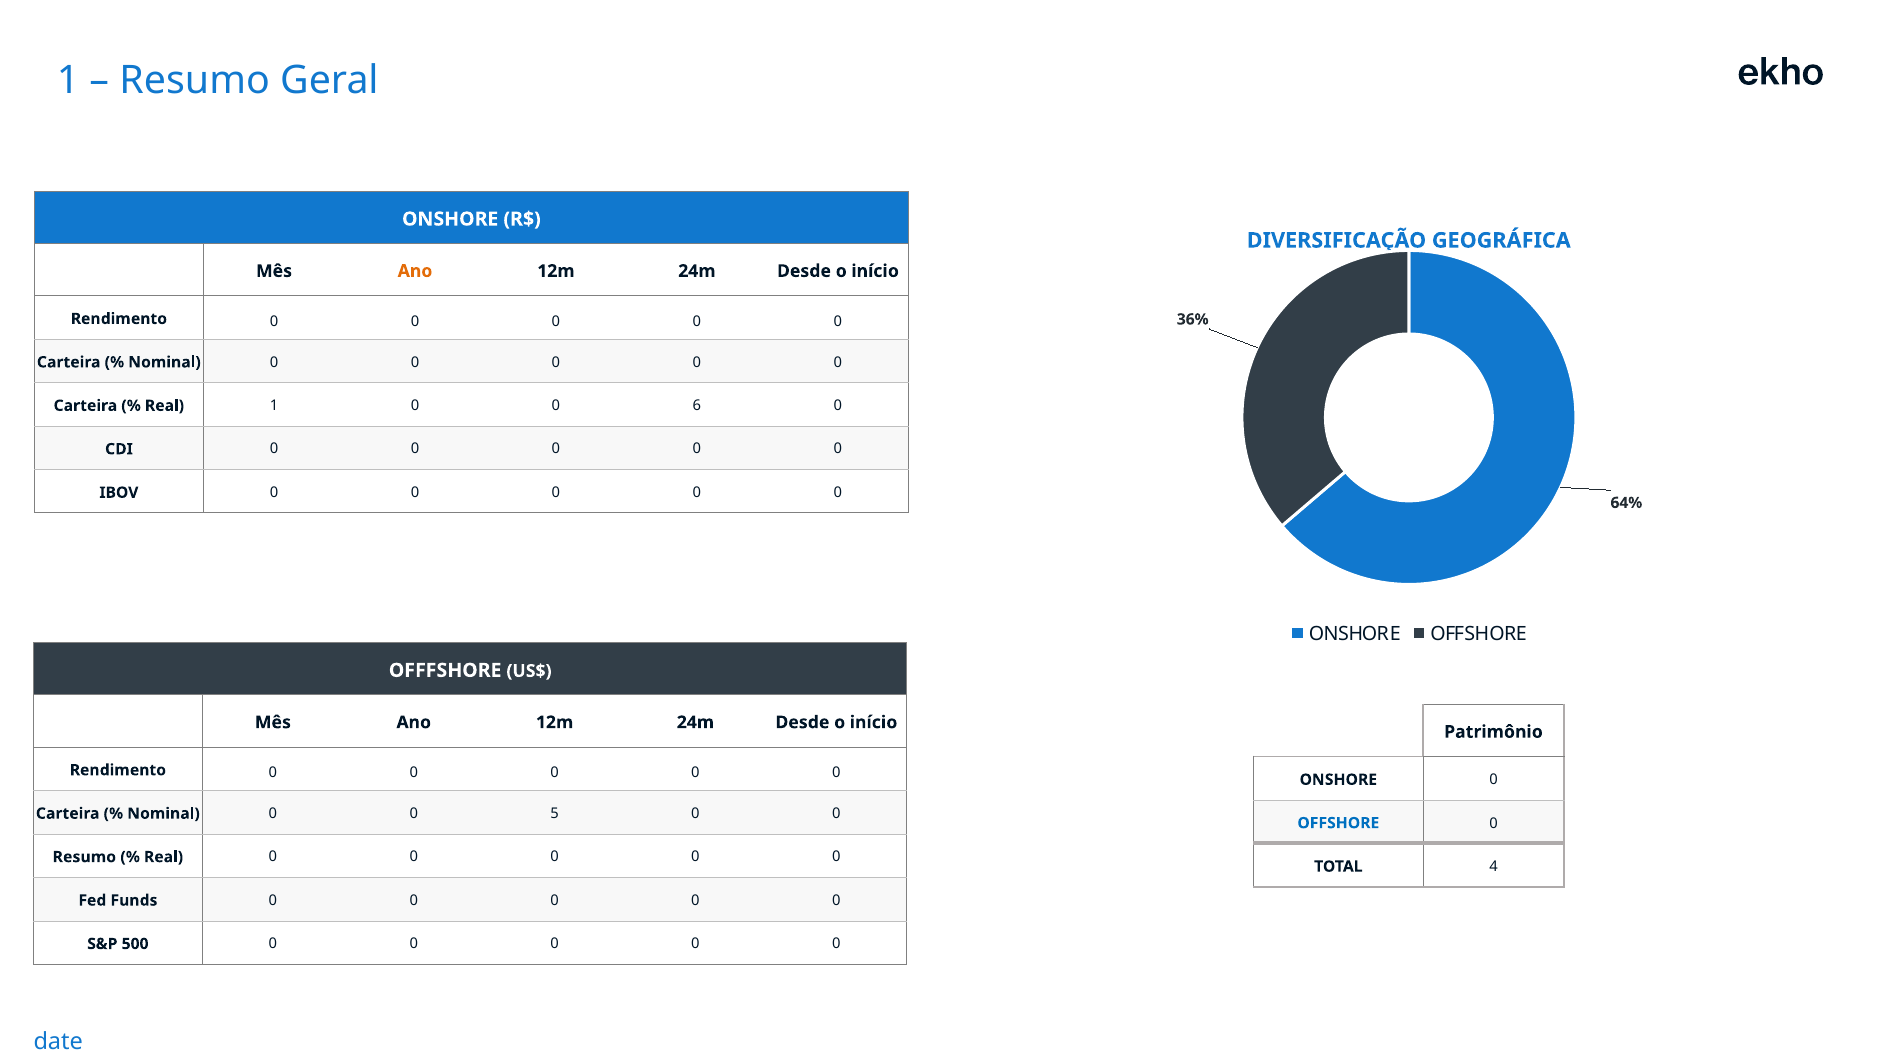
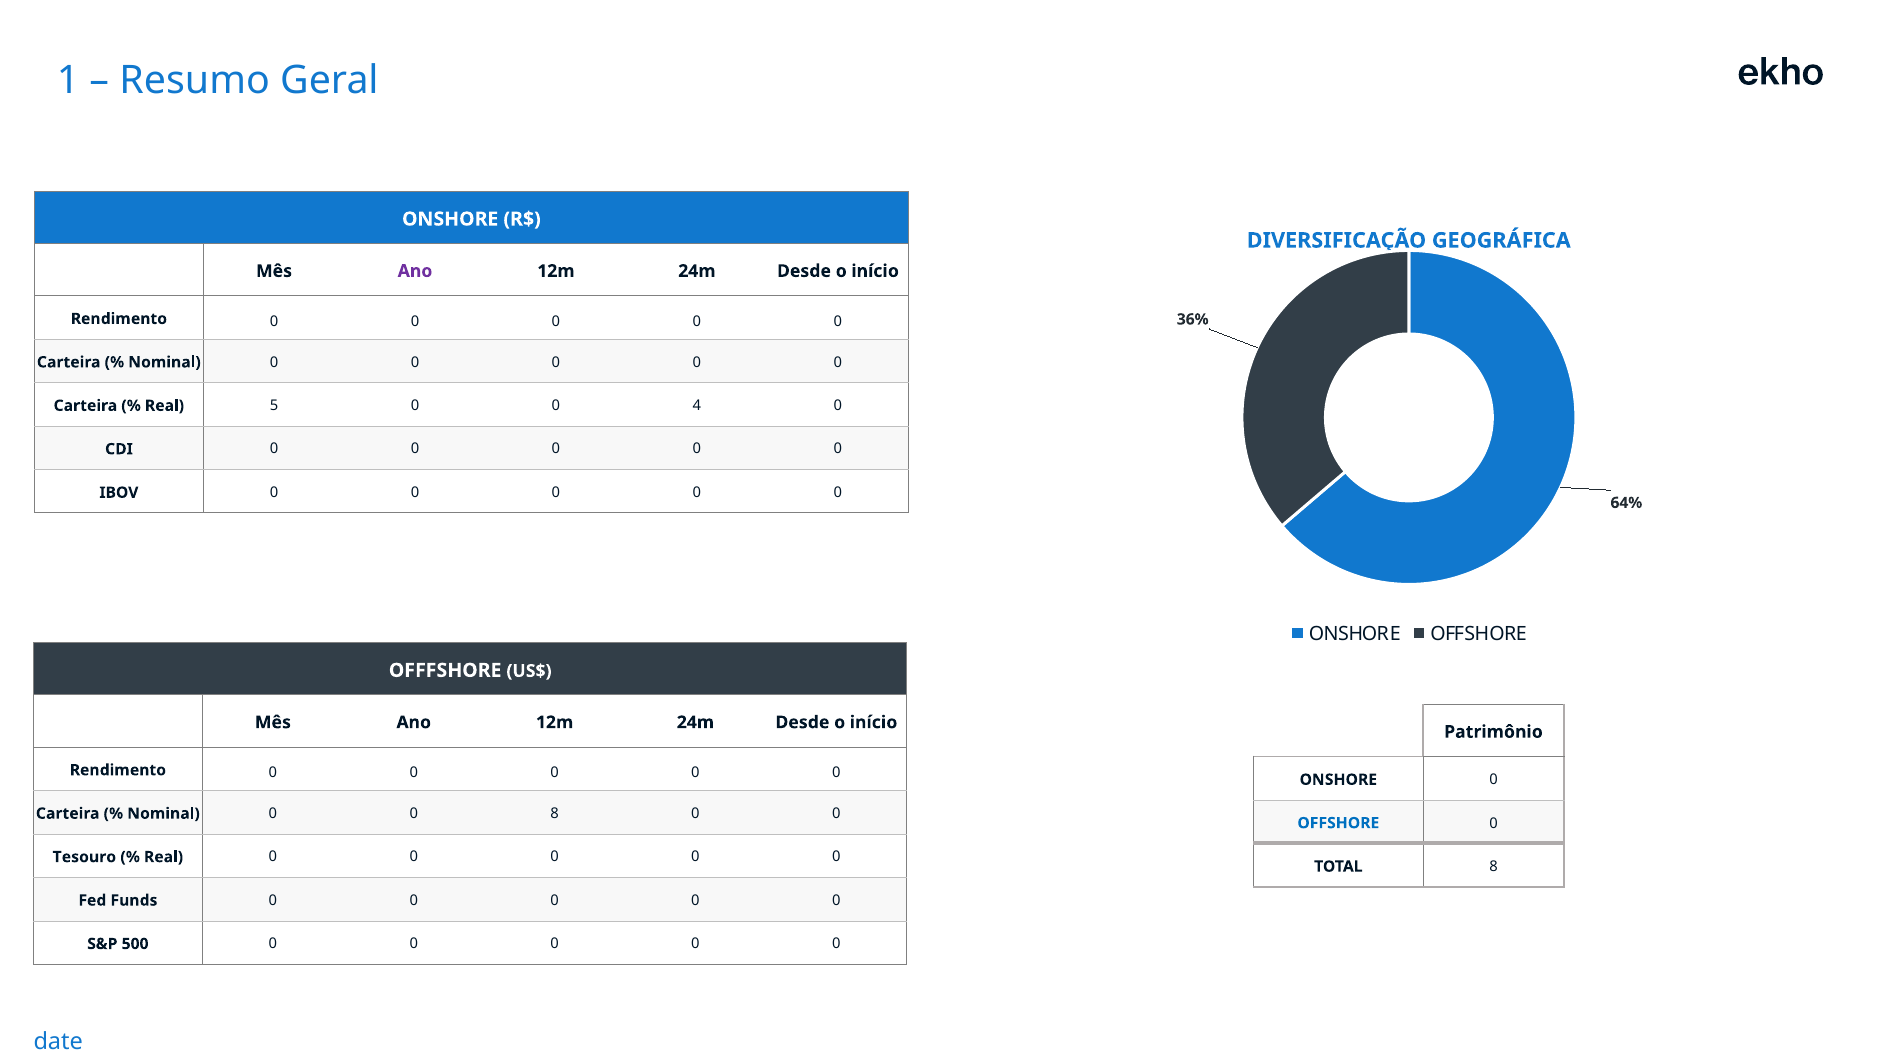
Ano colour: orange -> purple (415, 271)
Real 1: 1 -> 5 (274, 406)
6: 6 -> 4 (697, 406)
0 5: 5 -> 8 (555, 813)
Resumo: Resumo -> Tesouro (84, 857)
TOTAL 4: 4 -> 8 (1493, 867)
